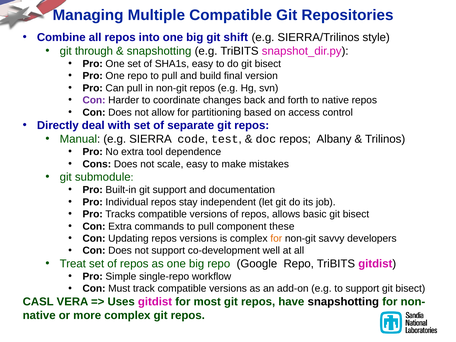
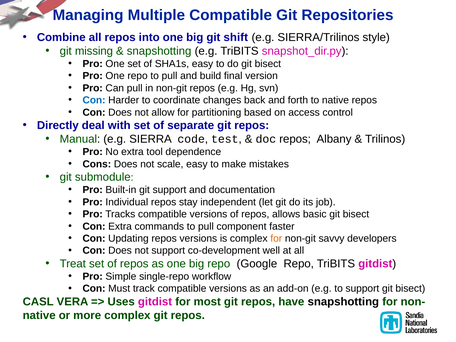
through: through -> missing (94, 51)
Con colour: purple -> blue (94, 100)
these: these -> faster (282, 226)
